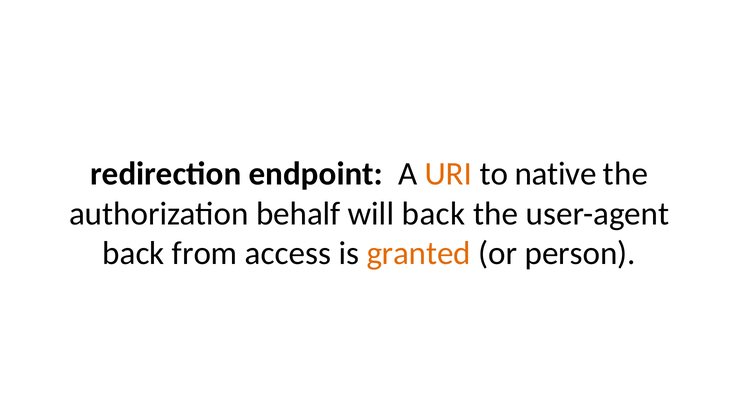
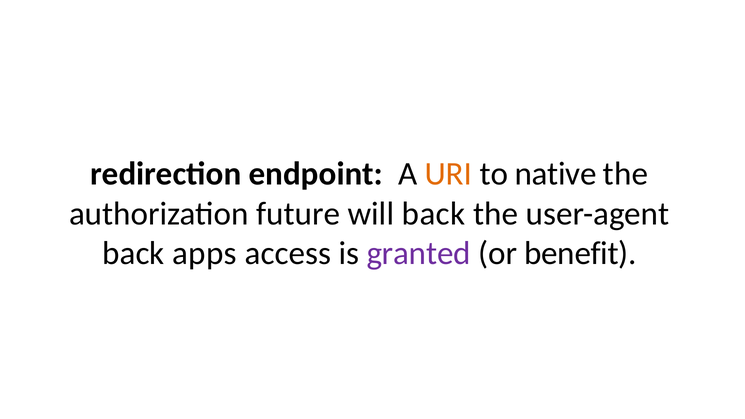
behalf: behalf -> future (298, 214)
from: from -> apps (204, 254)
granted colour: orange -> purple (419, 254)
person: person -> benefit (580, 254)
